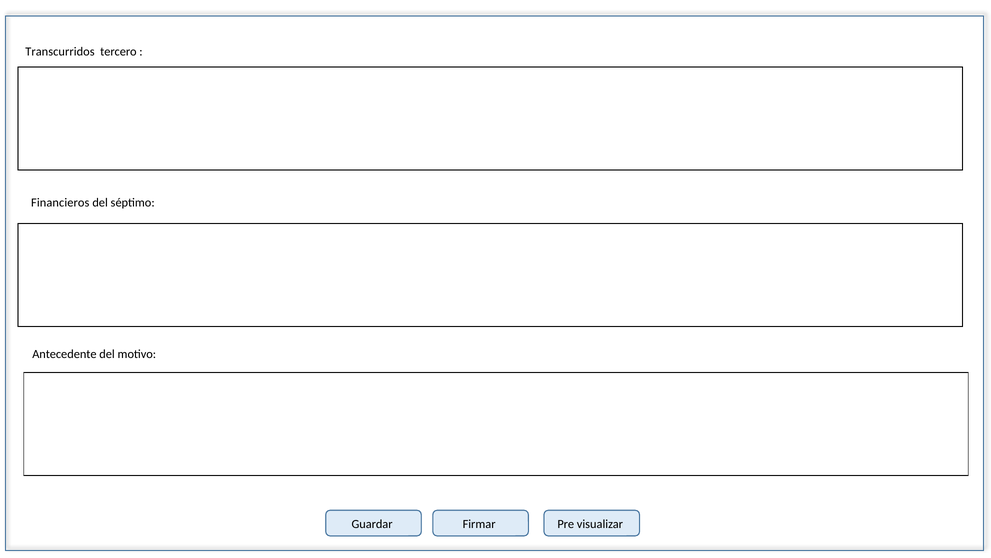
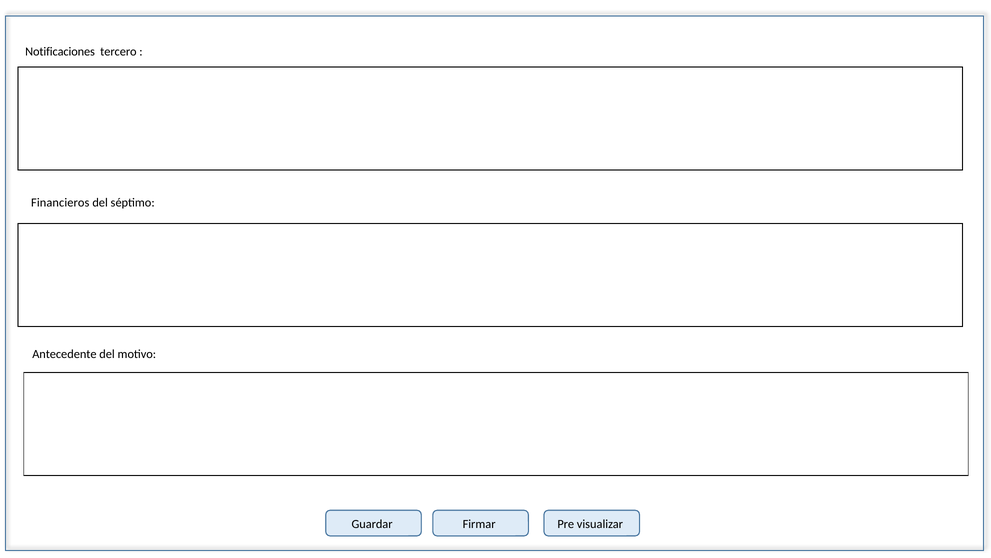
Transcurridos: Transcurridos -> Notificaciones (60, 51)
